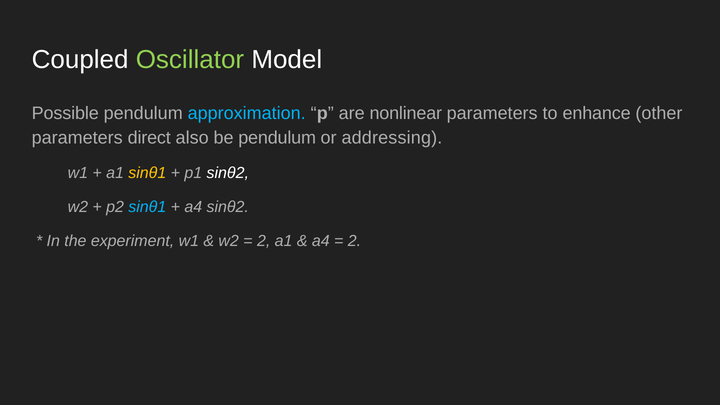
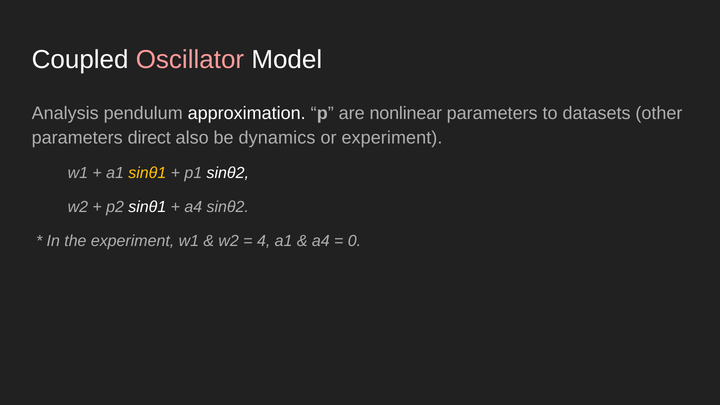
Oscillator colour: light green -> pink (190, 60)
Possible: Possible -> Analysis (65, 113)
approximation colour: light blue -> white (247, 113)
enhance: enhance -> datasets (597, 113)
be pendulum: pendulum -> dynamics (277, 138)
or addressing: addressing -> experiment (392, 138)
sinθ1 colour: light blue -> white (147, 207)
2: 2 -> 4 (264, 241)
2: 2 -> 0 (354, 241)
